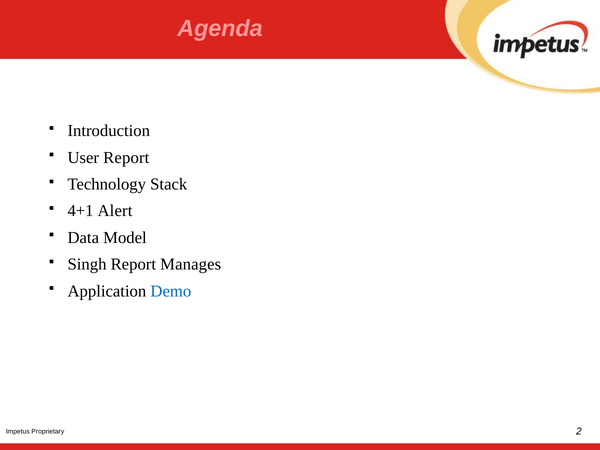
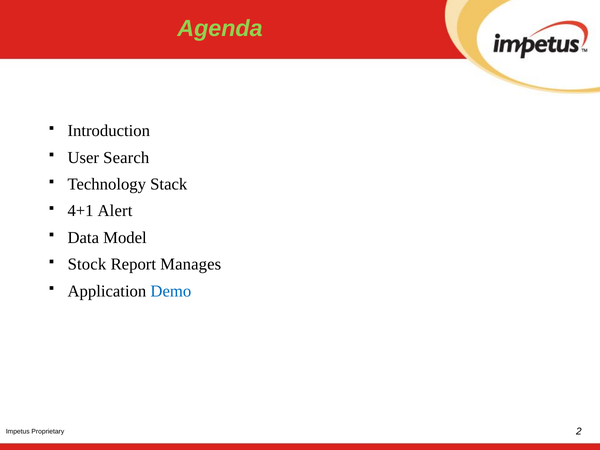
Agenda colour: pink -> light green (220, 28)
User Report: Report -> Search (126, 158)
Singh: Singh -> Stock (87, 264)
